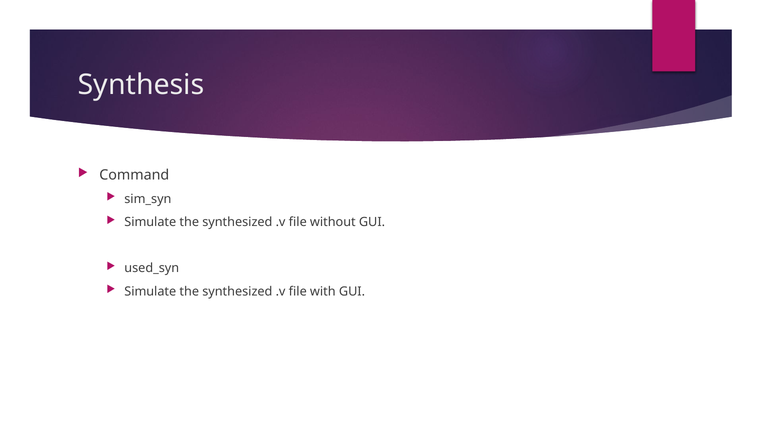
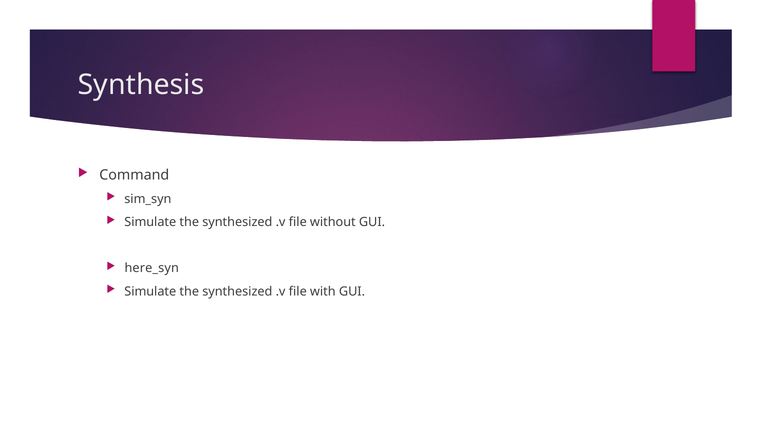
used_syn: used_syn -> here_syn (152, 269)
